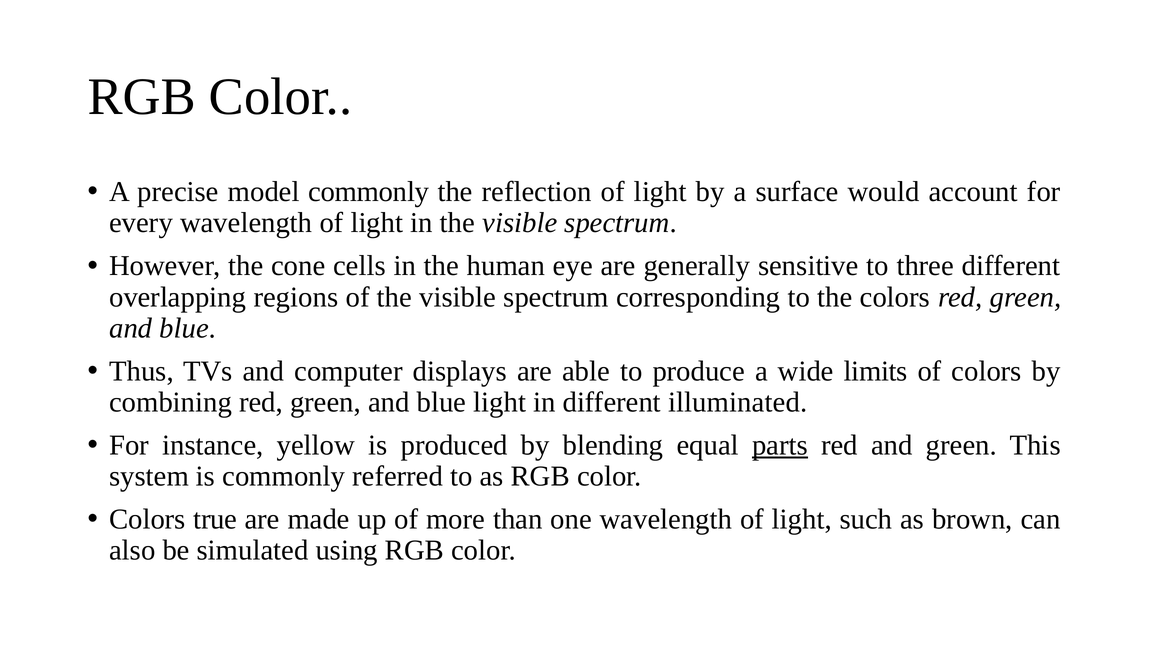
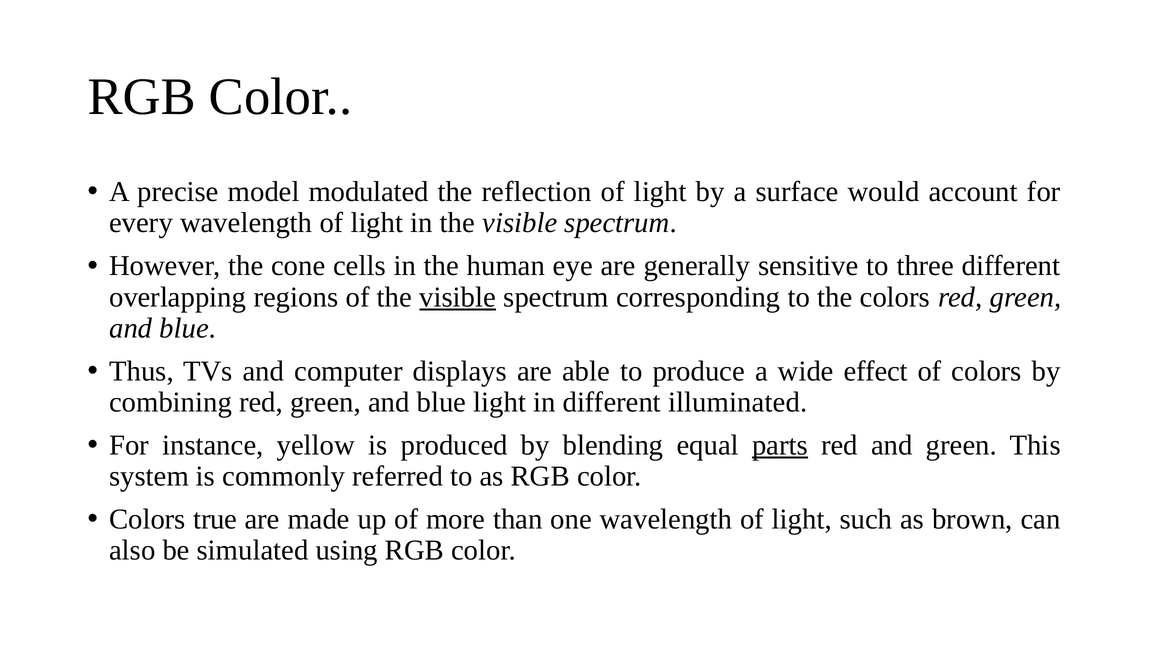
model commonly: commonly -> modulated (369, 192)
visible underline: none -> present (458, 297)
limits: limits -> effect (876, 371)
